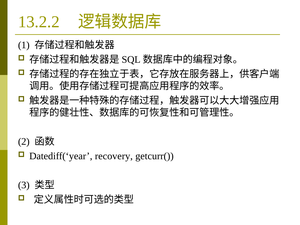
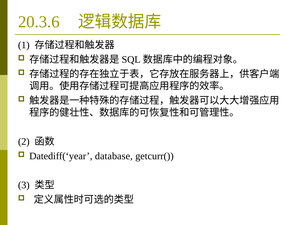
13.2.2: 13.2.2 -> 20.3.6 (39, 22)
recovery: recovery -> database (114, 156)
